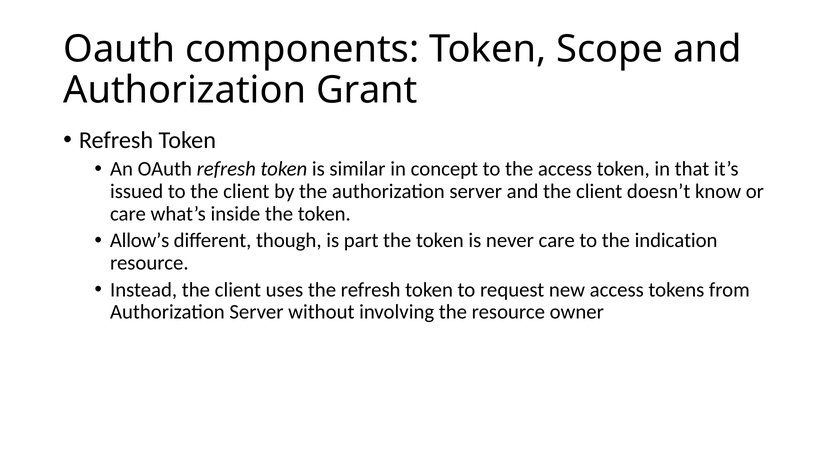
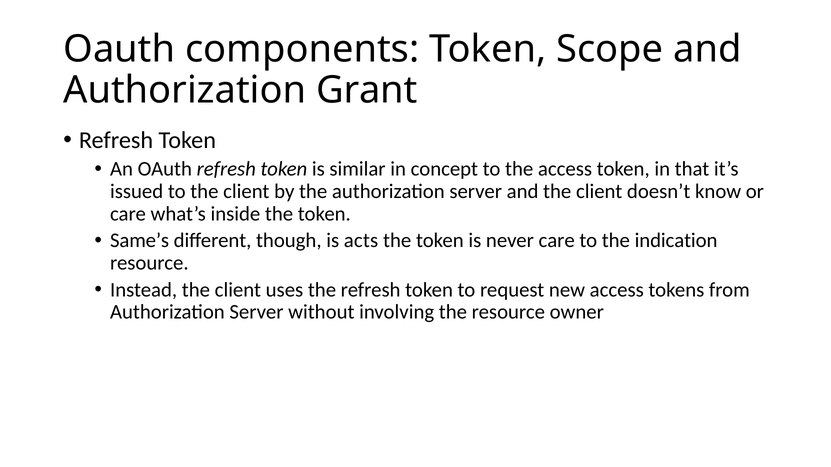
Allow’s: Allow’s -> Same’s (140, 241)
part: part -> acts (361, 241)
